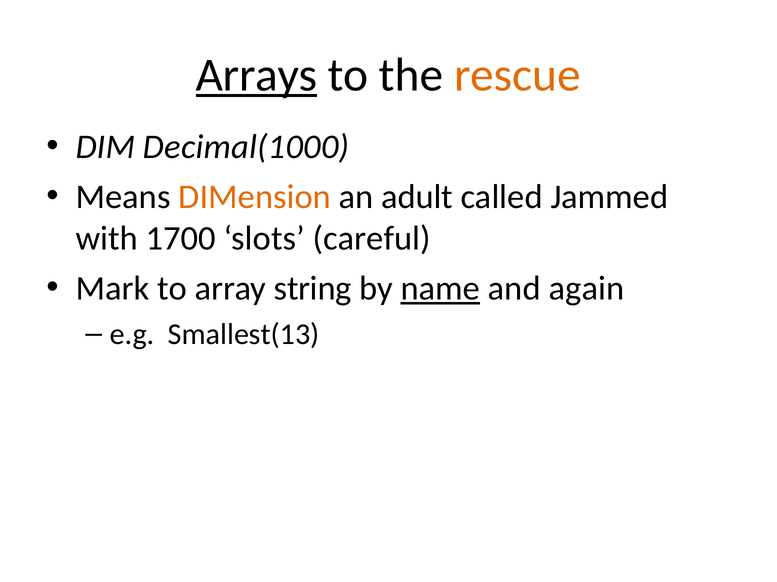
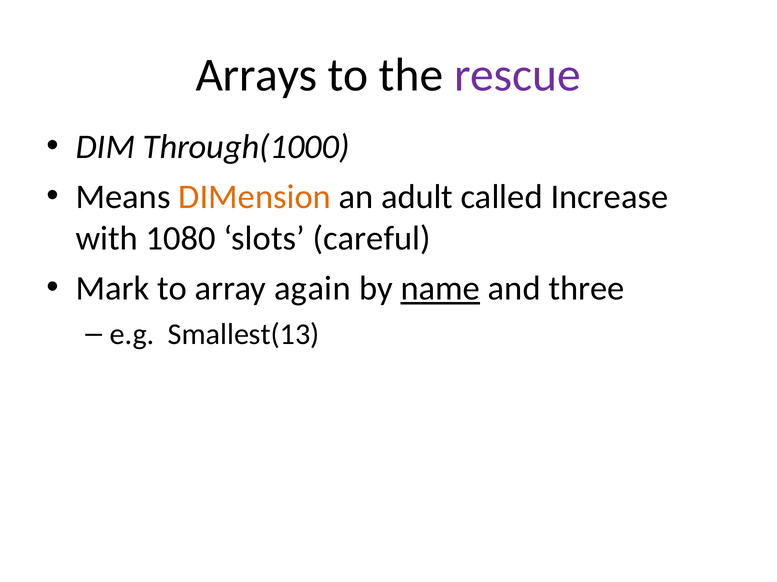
Arrays underline: present -> none (257, 75)
rescue colour: orange -> purple (517, 75)
Decimal(1000: Decimal(1000 -> Through(1000 (246, 147)
Jammed: Jammed -> Increase (609, 197)
1700: 1700 -> 1080 (181, 239)
string: string -> again (312, 289)
again: again -> three (587, 289)
